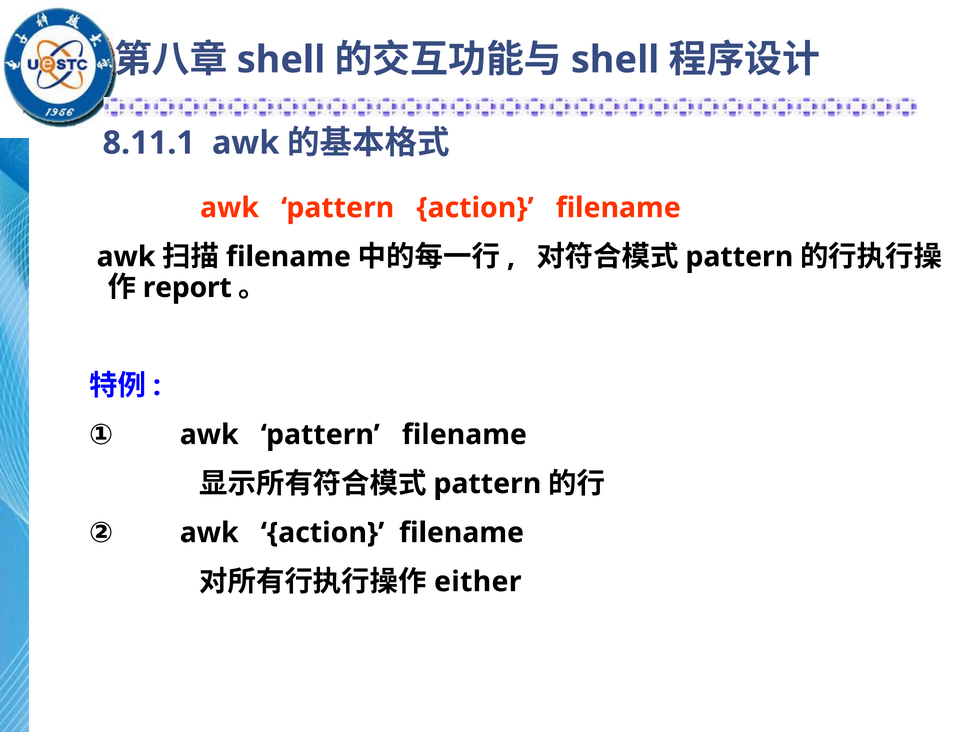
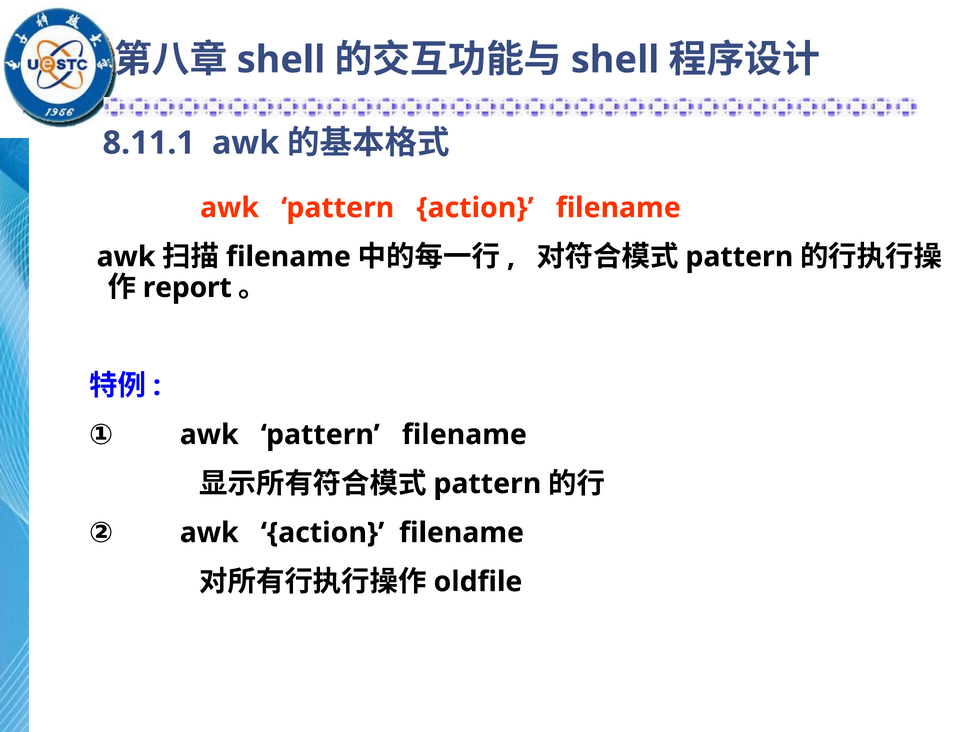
either: either -> oldfile (478, 581)
